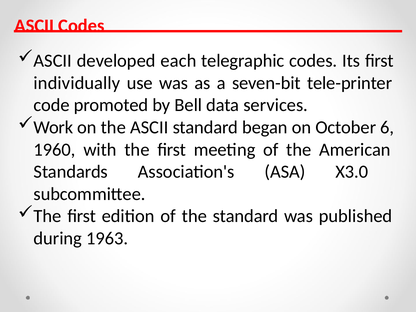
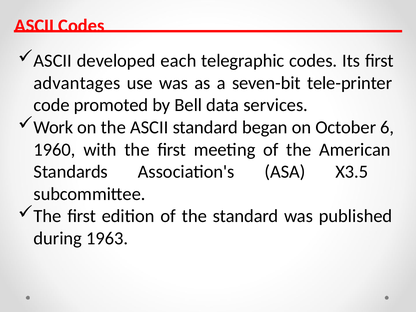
individually: individually -> advantages (77, 83)
X3.0: X3.0 -> X3.5 (352, 172)
